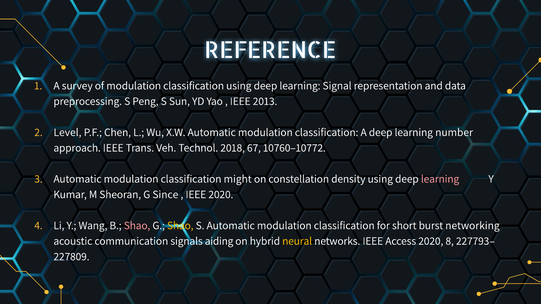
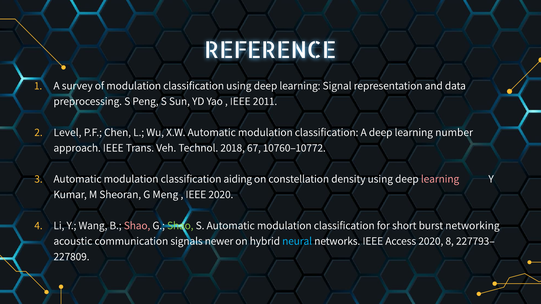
2013: 2013 -> 2011 (265, 101)
might: might -> aiding (238, 179)
Since: Since -> Meng (165, 195)
Shao colour: yellow -> light green (180, 226)
aiding: aiding -> newer (219, 241)
neural colour: yellow -> light blue (297, 241)
